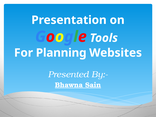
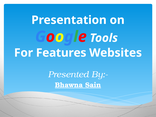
Planning: Planning -> Features (61, 53)
